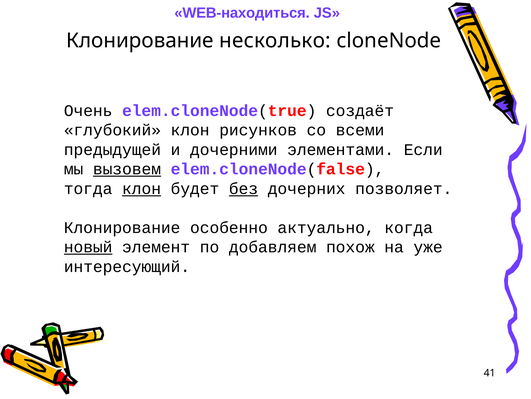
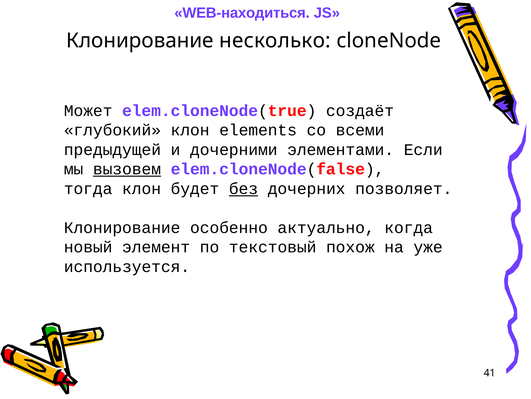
Очень: Очень -> Может (88, 110)
рисунков: рисунков -> elements (258, 130)
клон underline: present -> none (142, 188)
новый underline: present -> none (88, 247)
добавляем: добавляем -> текстовый (273, 247)
интересующий: интересующий -> используется (127, 266)
